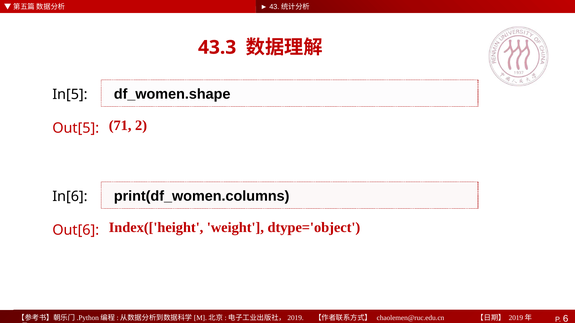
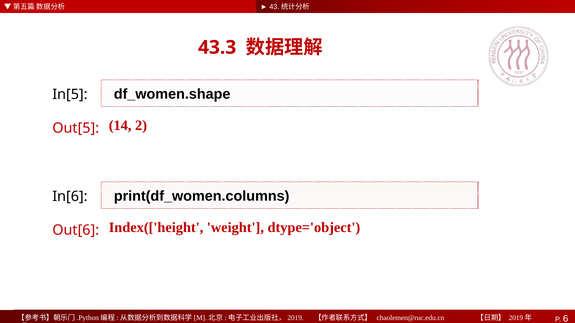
71: 71 -> 14 (120, 126)
